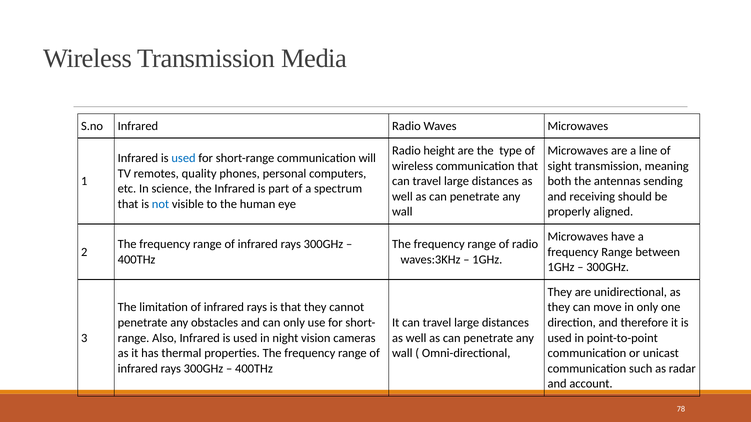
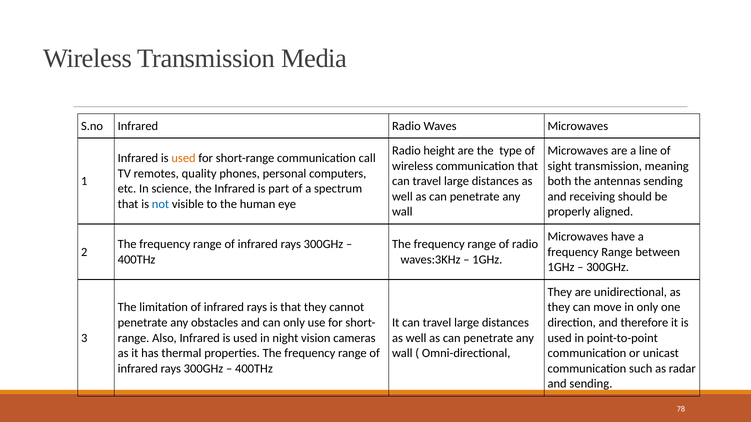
used colour: blue -> orange (184, 158)
will: will -> call (367, 158)
and account: account -> sending (591, 384)
